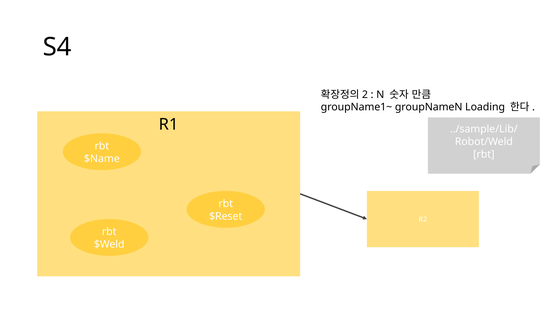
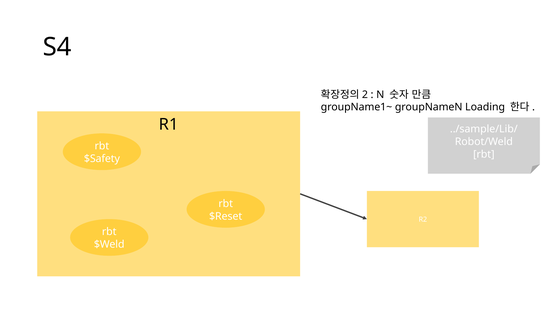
$Name: $Name -> $Safety (102, 159)
